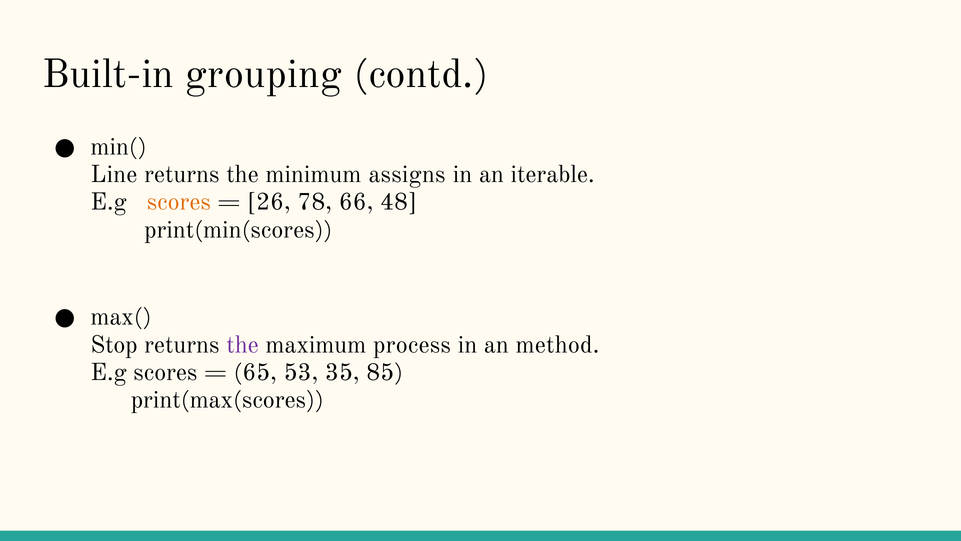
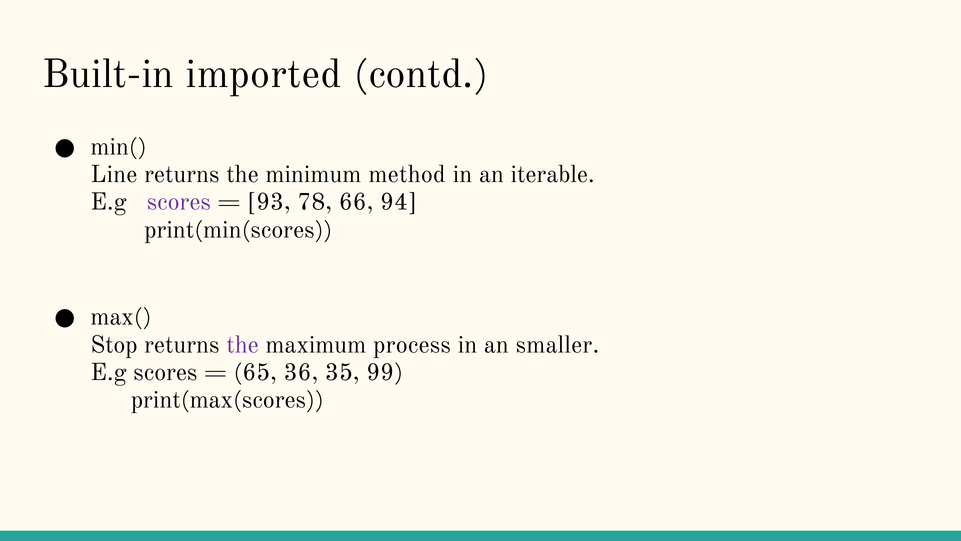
grouping: grouping -> imported (264, 74)
assigns: assigns -> method (407, 174)
scores colour: orange -> purple (179, 202)
26: 26 -> 93 (269, 202)
48: 48 -> 94 (399, 202)
method: method -> smaller (557, 344)
53: 53 -> 36 (301, 372)
85: 85 -> 99 (385, 372)
